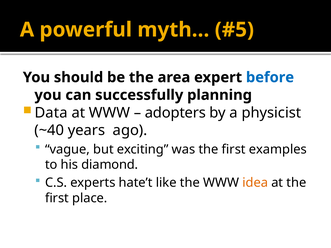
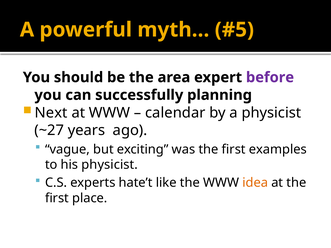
before colour: blue -> purple (270, 77)
Data: Data -> Next (51, 113)
adopters: adopters -> calendar (175, 113)
~40: ~40 -> ~27 (49, 130)
his diamond: diamond -> physicist (110, 165)
